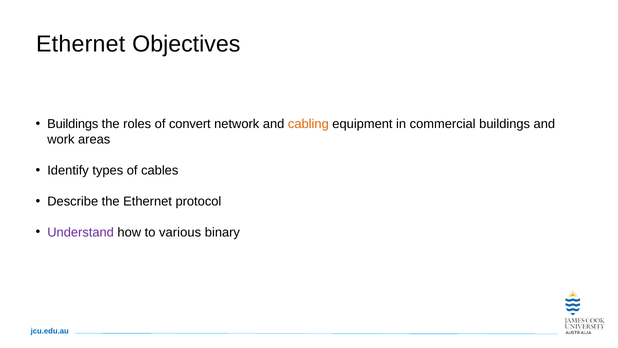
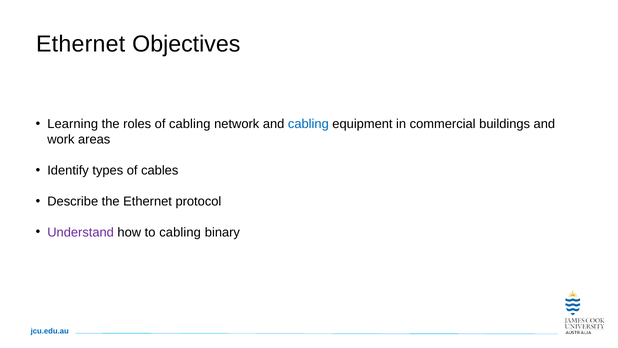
Buildings: Buildings -> Learning (73, 124)
of convert: convert -> cabling (190, 124)
cabling colour: orange -> blue (308, 124)
to various: various -> cabling (180, 232)
